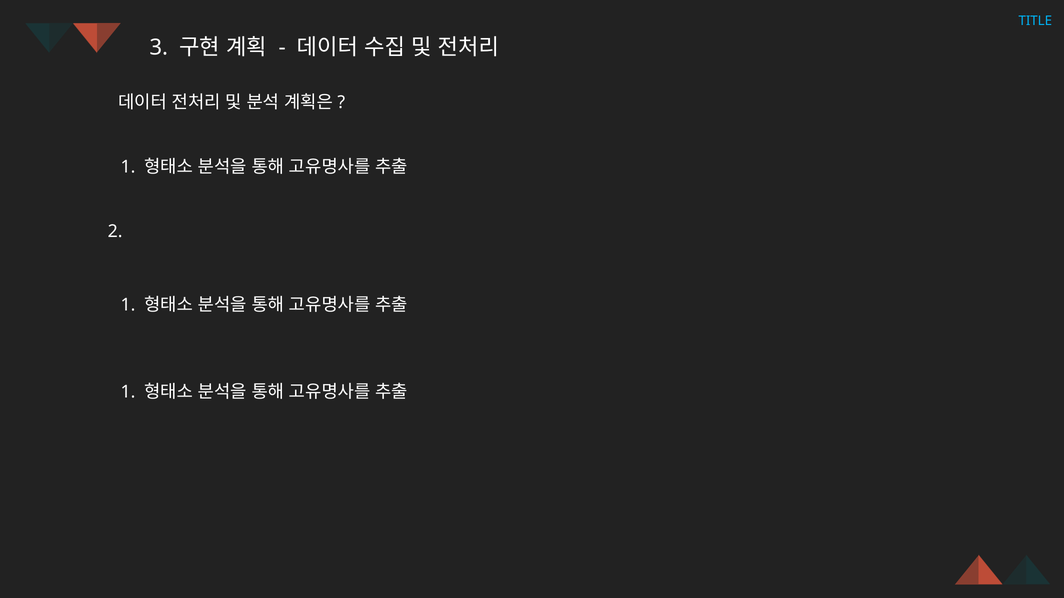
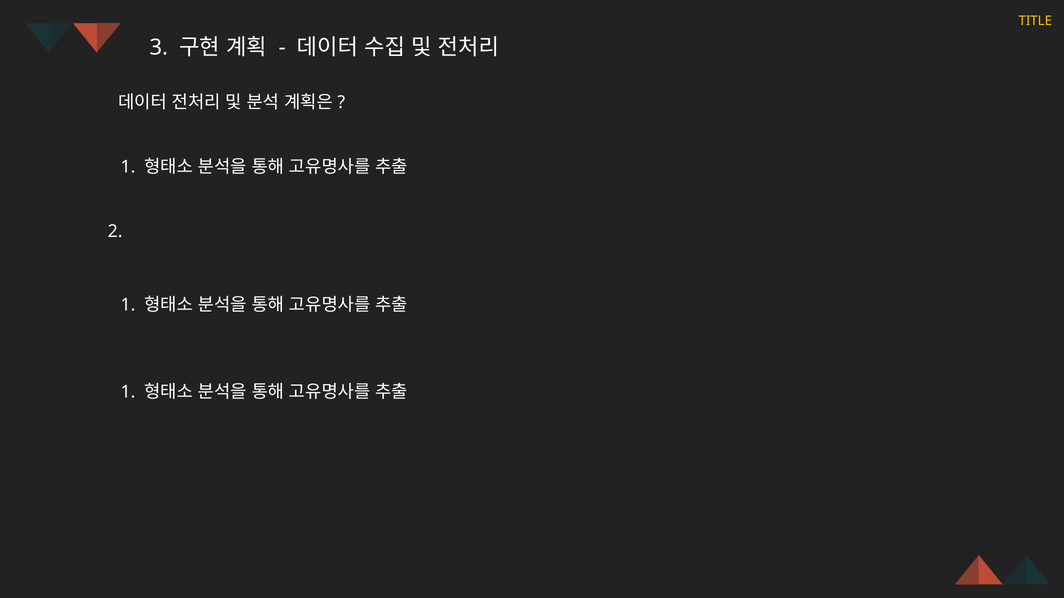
TITLE colour: light blue -> yellow (1035, 21)
